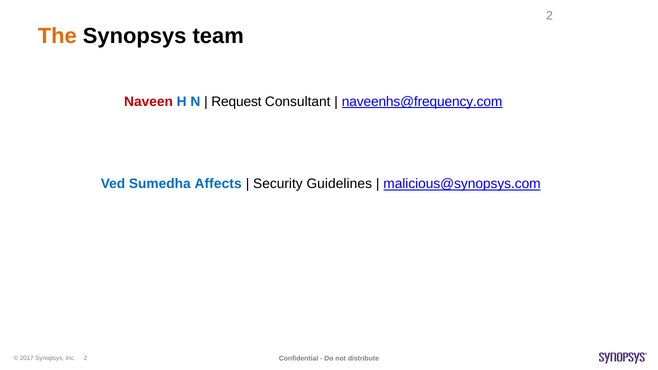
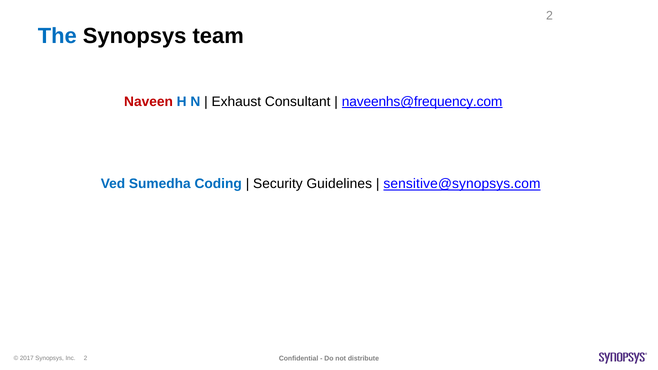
The colour: orange -> blue (57, 36)
Request: Request -> Exhaust (236, 102)
Affects: Affects -> Coding (218, 184)
malicious@synopsys.com: malicious@synopsys.com -> sensitive@synopsys.com (462, 184)
